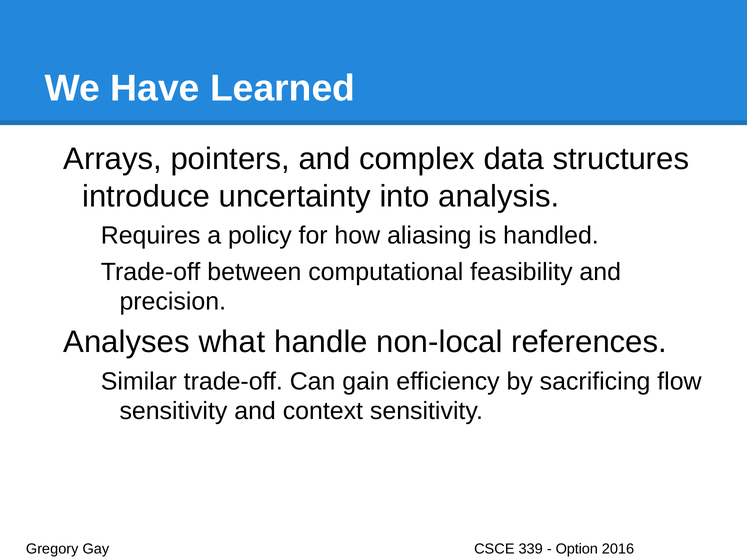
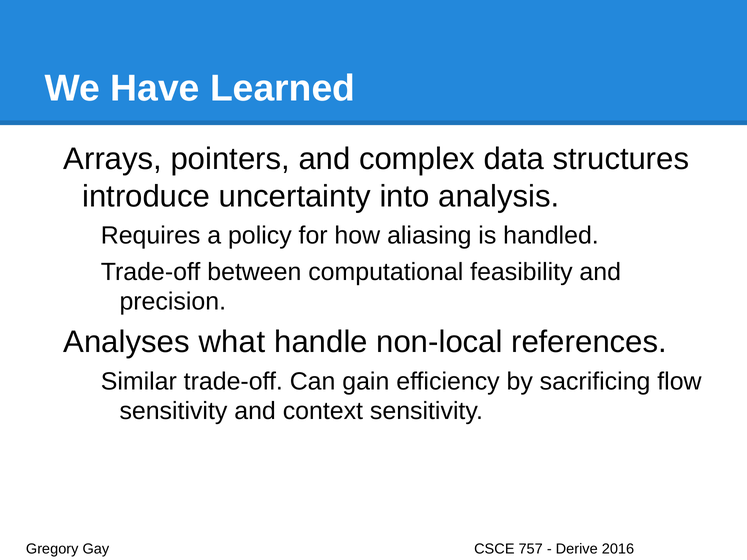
339: 339 -> 757 (531, 549)
Option: Option -> Derive (577, 549)
